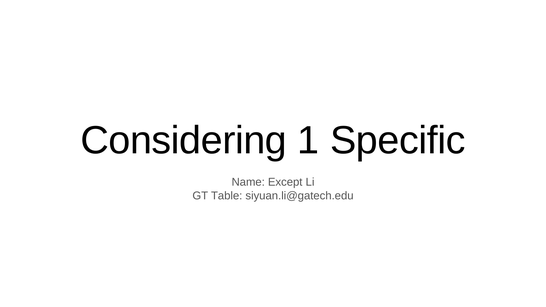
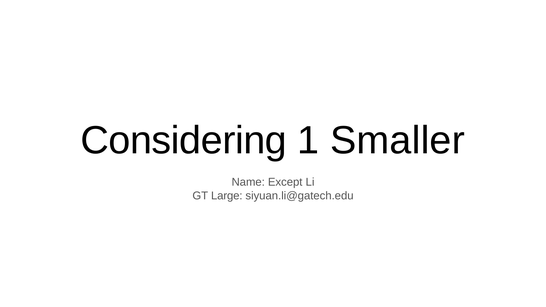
Specific: Specific -> Smaller (397, 141)
Table: Table -> Large (227, 196)
